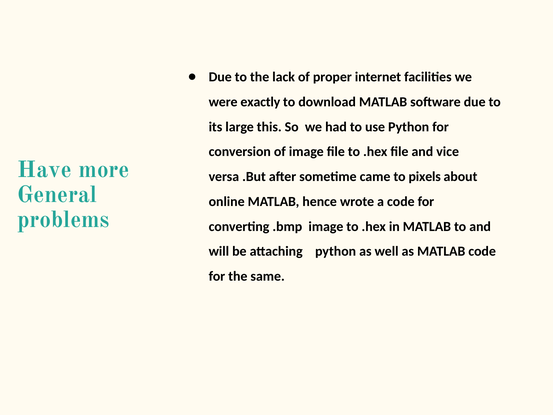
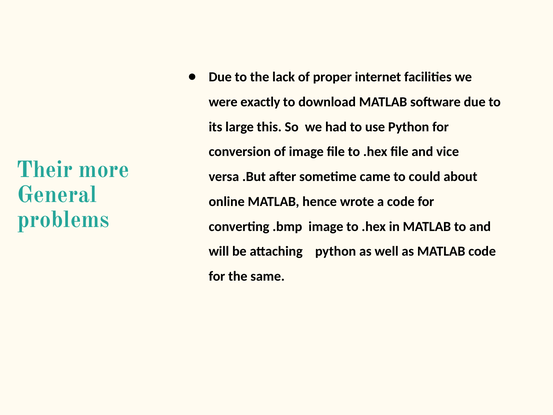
Have: Have -> Their (45, 170)
pixels: pixels -> could (425, 177)
